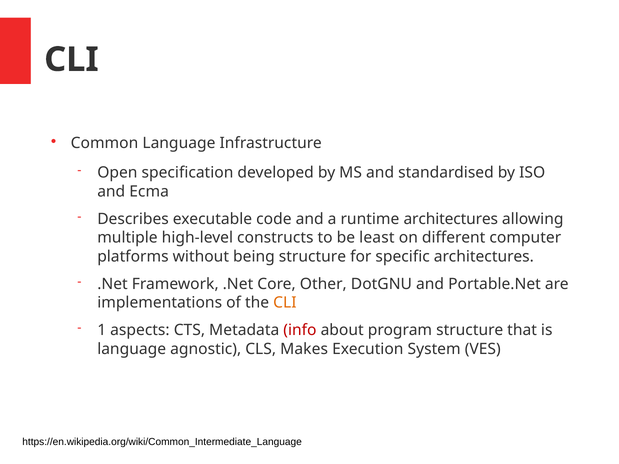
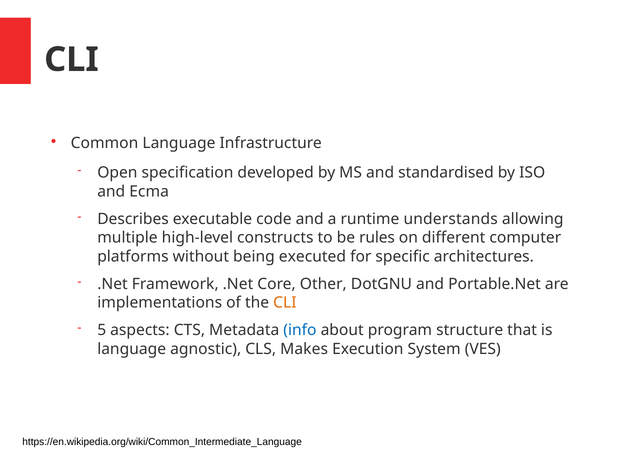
runtime architectures: architectures -> understands (451, 219)
least: least -> rules (377, 238)
being structure: structure -> executed (312, 257)
1: 1 -> 5 (102, 330)
info colour: red -> blue (300, 330)
